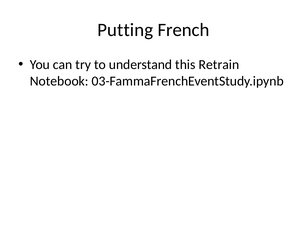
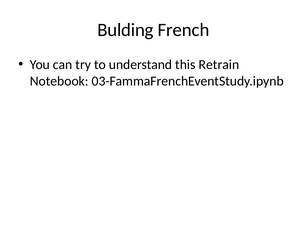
Putting: Putting -> Bulding (125, 30)
